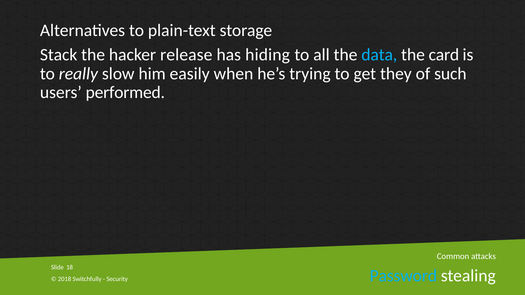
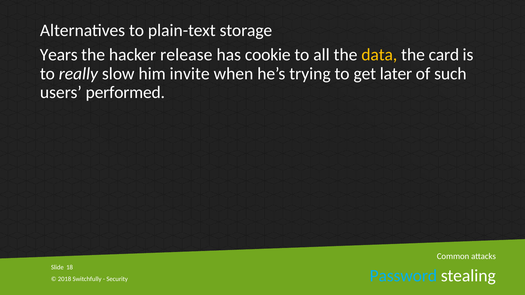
Stack: Stack -> Years (59, 55)
hiding: hiding -> cookie (268, 55)
data colour: light blue -> yellow (379, 55)
easily: easily -> invite (190, 74)
they: they -> later (396, 74)
